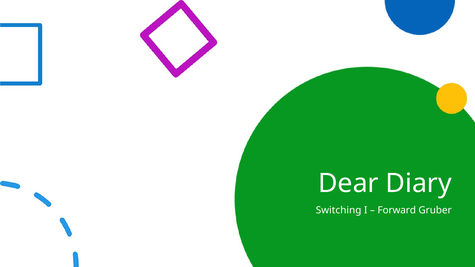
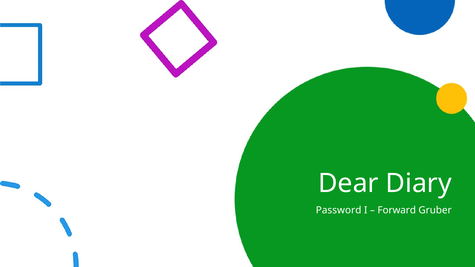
Switching: Switching -> Password (339, 210)
